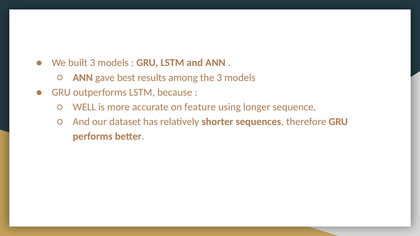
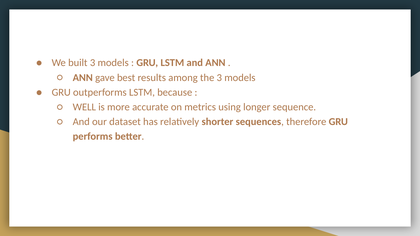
feature: feature -> metrics (200, 107)
